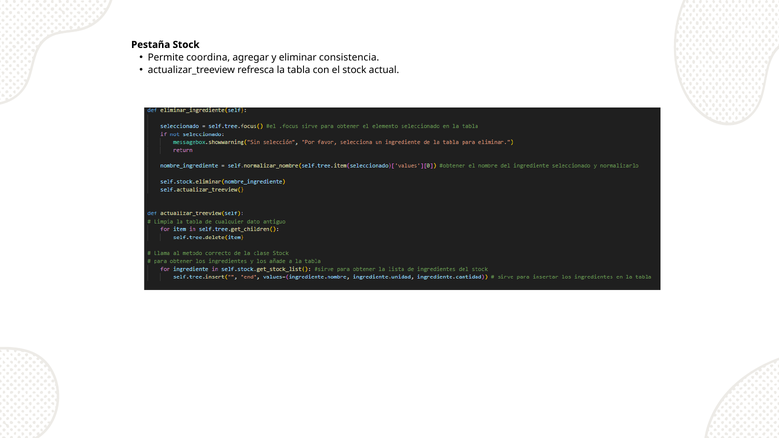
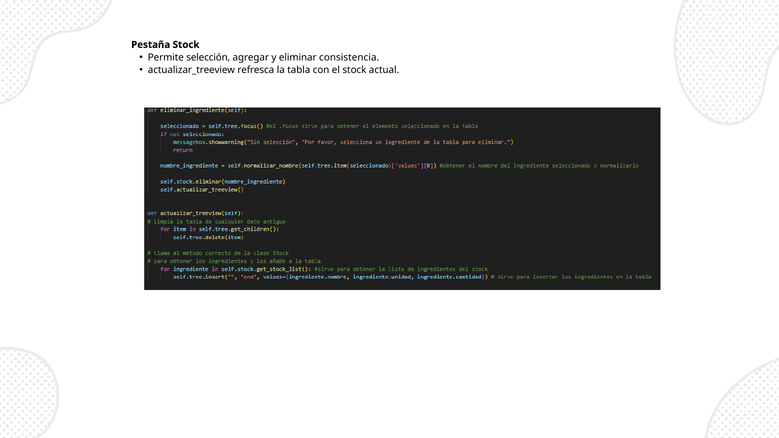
coordina: coordina -> selección (208, 57)
